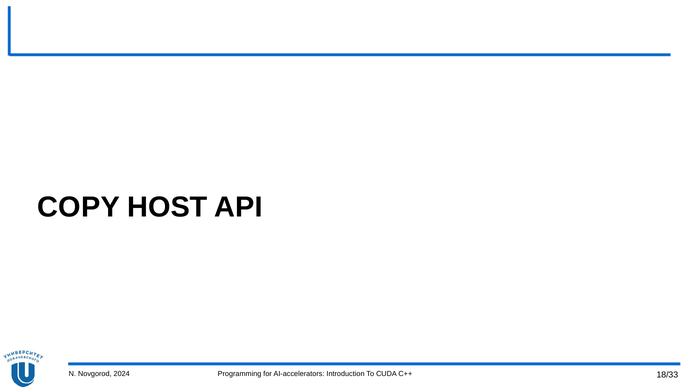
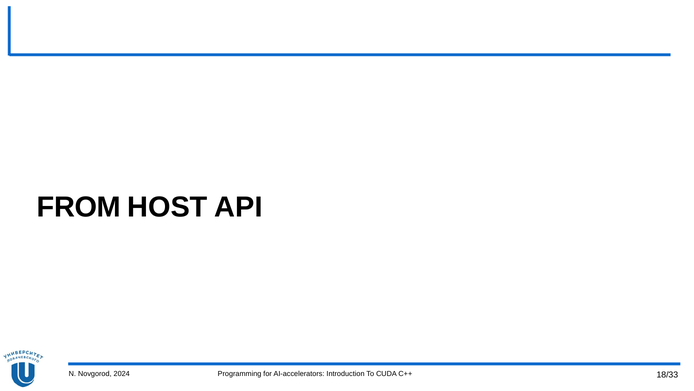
COPY: COPY -> FROM (79, 207)
